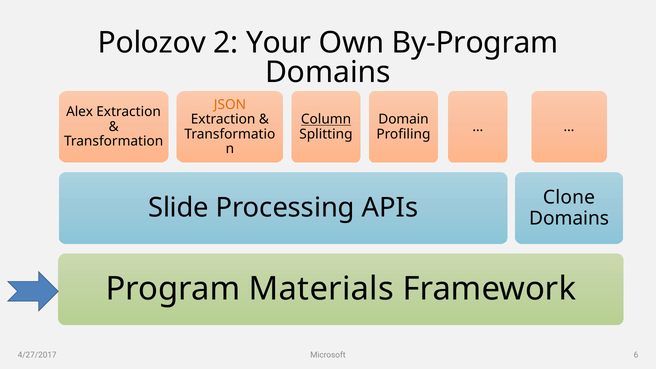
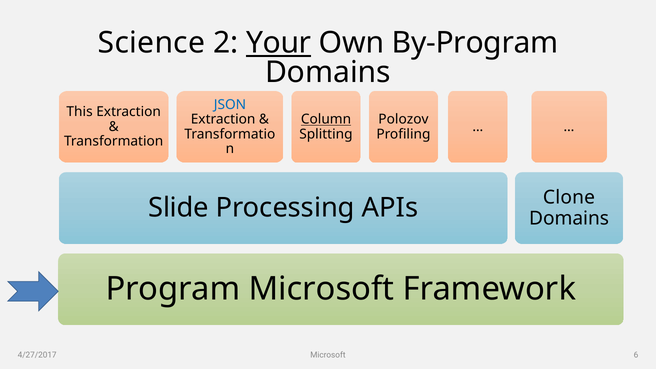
Polozov: Polozov -> Science (151, 43)
Your underline: none -> present (279, 43)
JSON colour: orange -> blue (230, 105)
Alex: Alex -> This (80, 112)
Domain: Domain -> Polozov (403, 119)
Program Materials: Materials -> Microsoft (321, 289)
